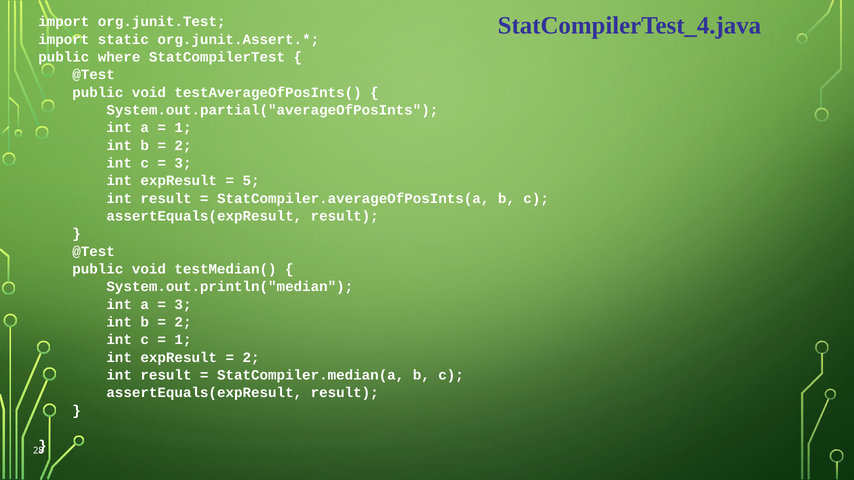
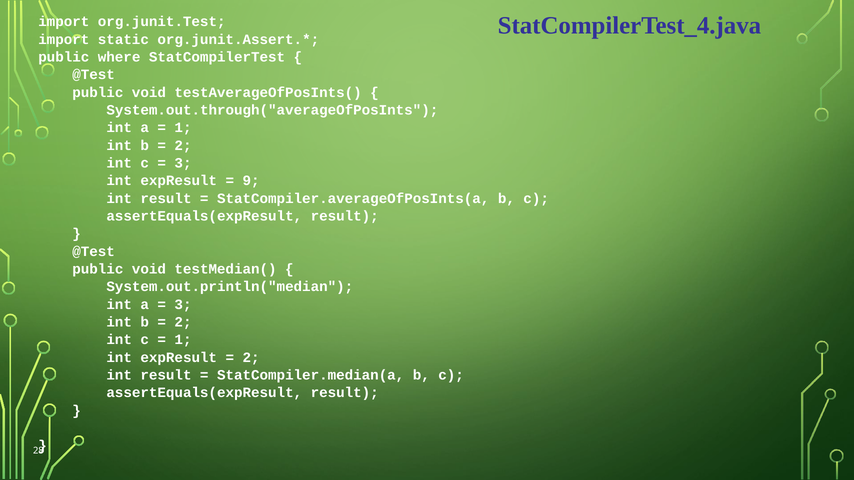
System.out.partial("averageOfPosInts: System.out.partial("averageOfPosInts -> System.out.through("averageOfPosInts (272, 110)
5: 5 -> 9 (251, 181)
